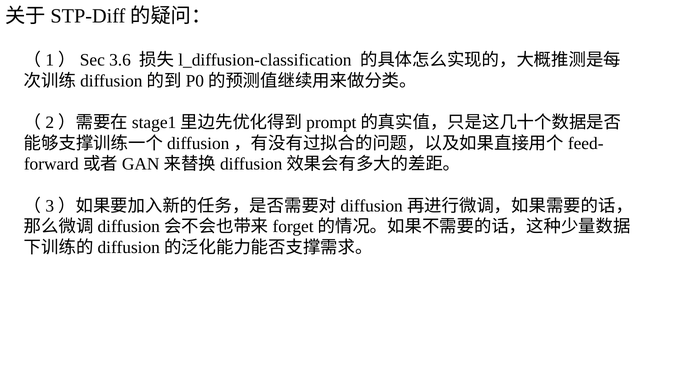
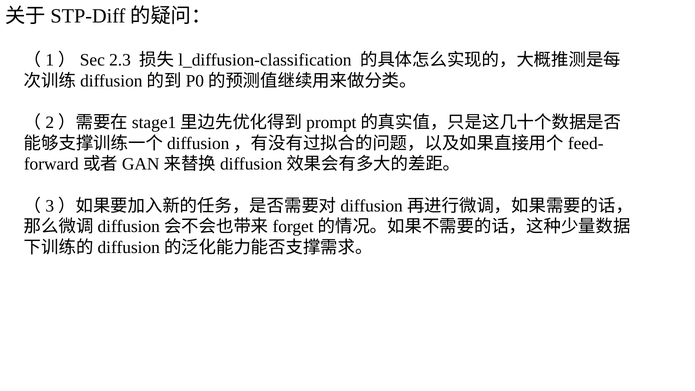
3.6: 3.6 -> 2.3 (120, 60)
